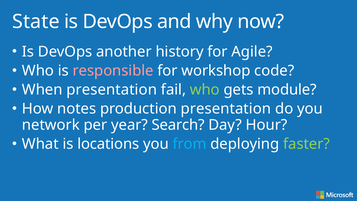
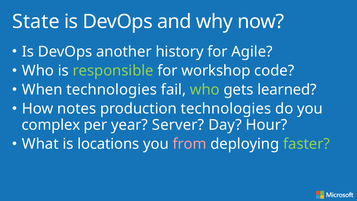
responsible colour: pink -> light green (113, 71)
When presentation: presentation -> technologies (112, 90)
module: module -> learned (287, 90)
production presentation: presentation -> technologies (226, 109)
network: network -> complex (51, 125)
Search: Search -> Server (178, 125)
from colour: light blue -> pink (190, 144)
